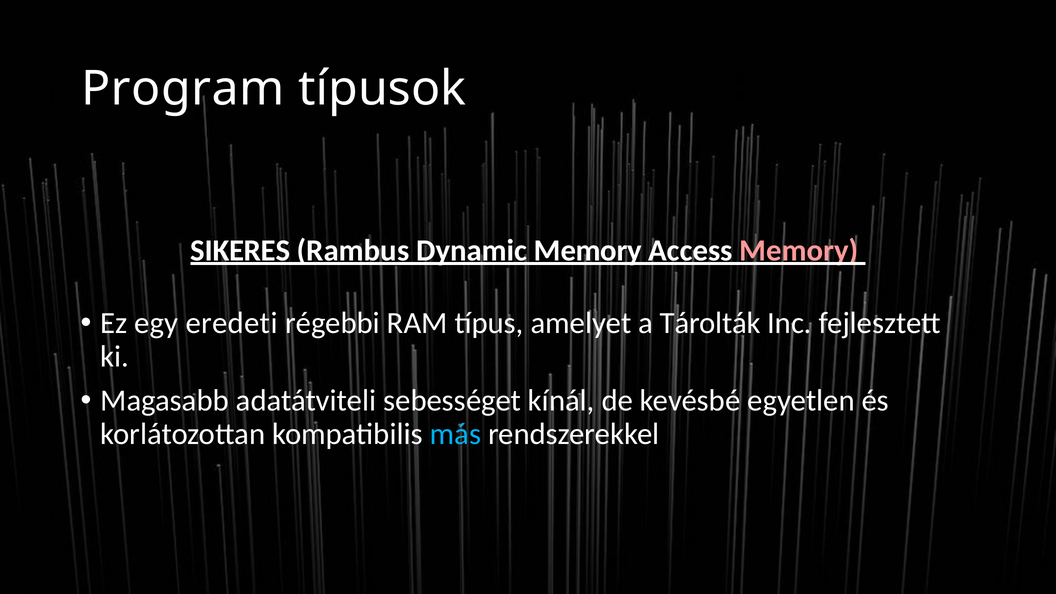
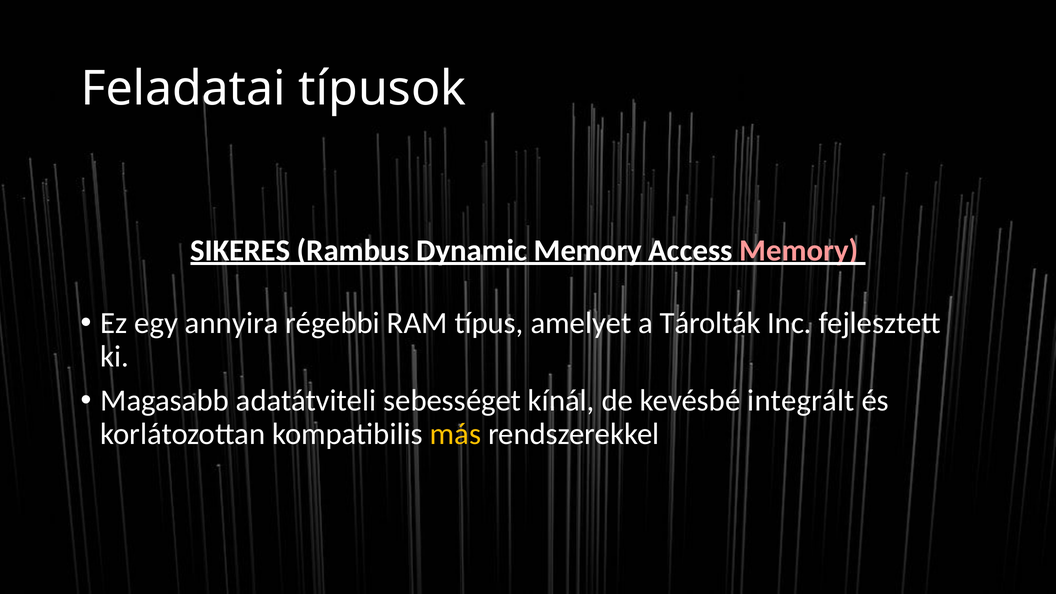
Program: Program -> Feladatai (183, 89)
eredeti: eredeti -> annyira (232, 323)
egyetlen: egyetlen -> integrált (801, 401)
más colour: light blue -> yellow (455, 434)
